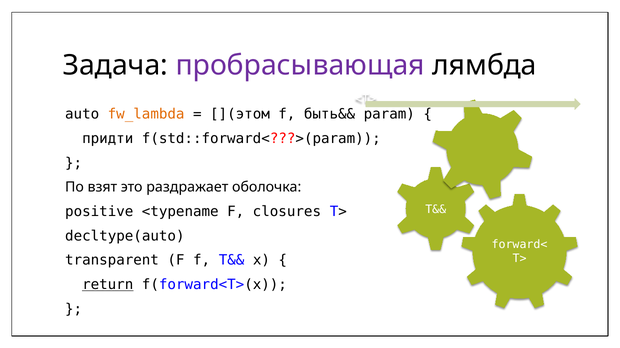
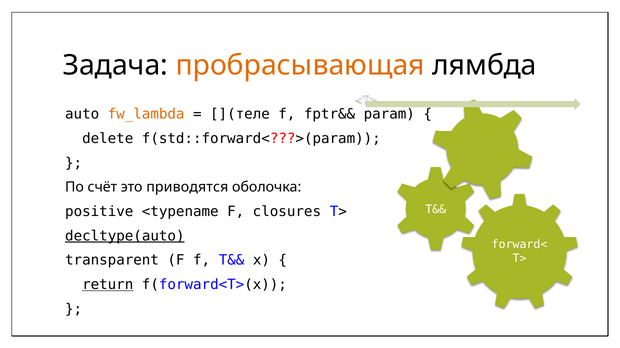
пробрасывающая colour: purple -> orange (300, 65)
](этом: ](этом -> ](теле (240, 115)
быть&&: быть&& -> fptr&& (330, 115)
придти: придти -> delete (108, 139)
взят: взят -> счёт (102, 188)
раздражает: раздражает -> приводятся (187, 188)
decltype(auto underline: none -> present (125, 236)
